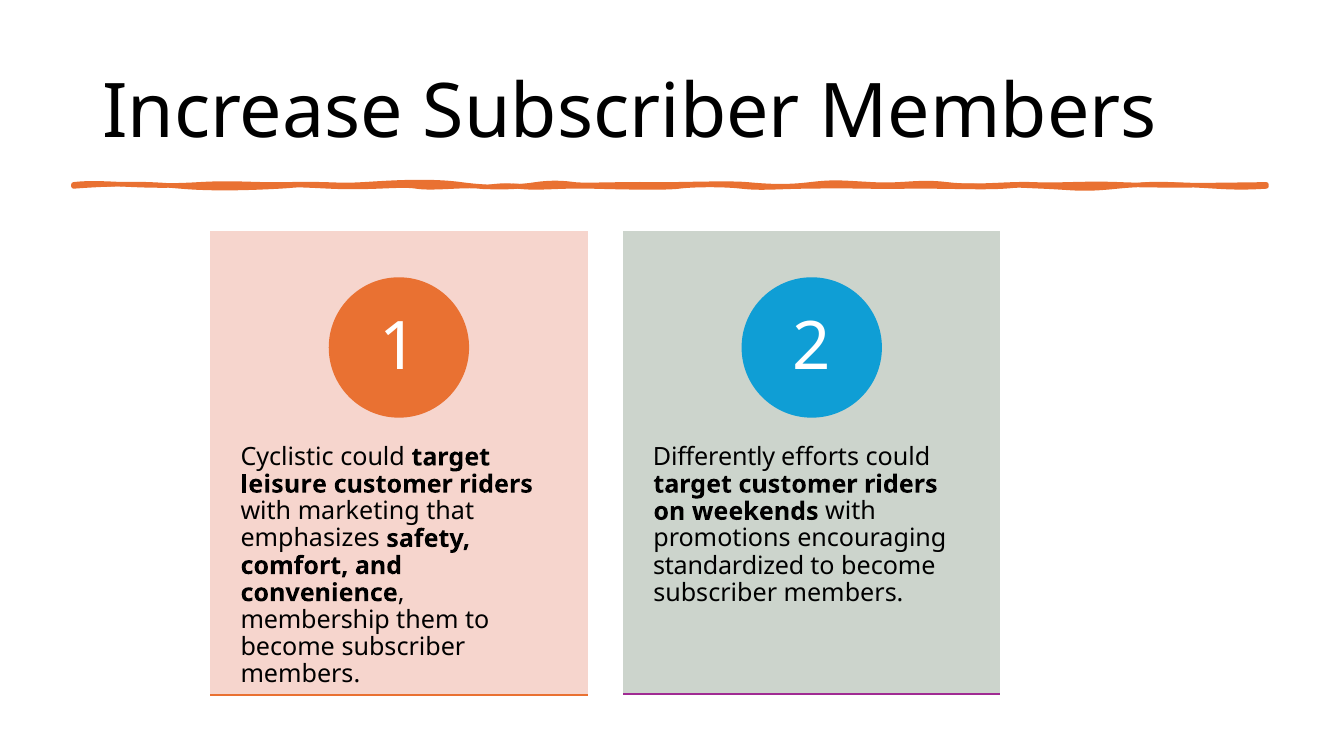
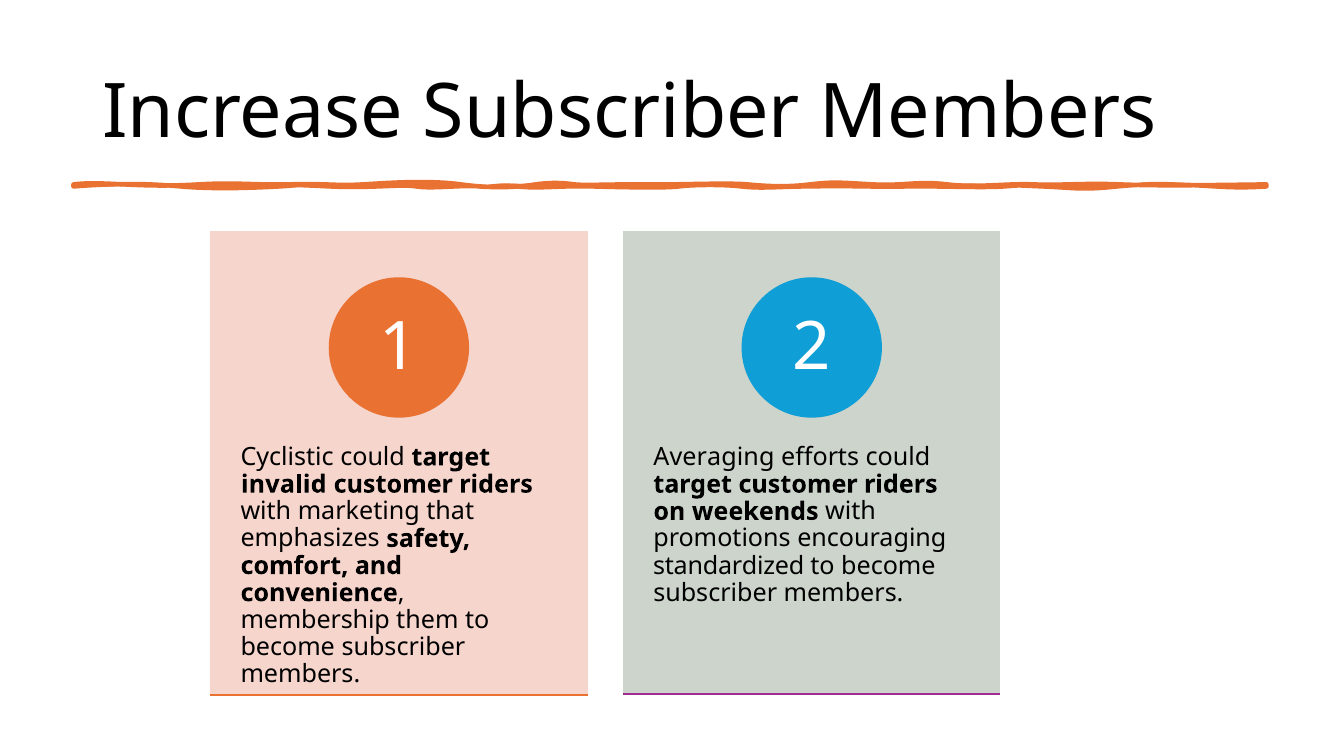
Differently: Differently -> Averaging (714, 457)
leisure: leisure -> invalid (284, 484)
